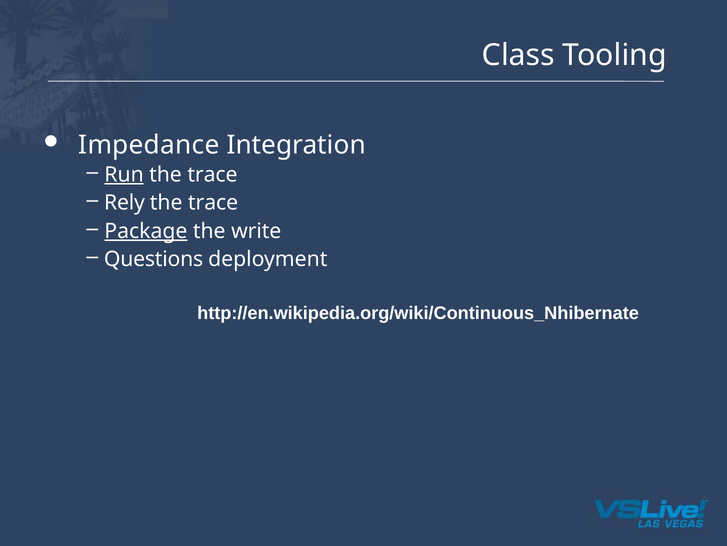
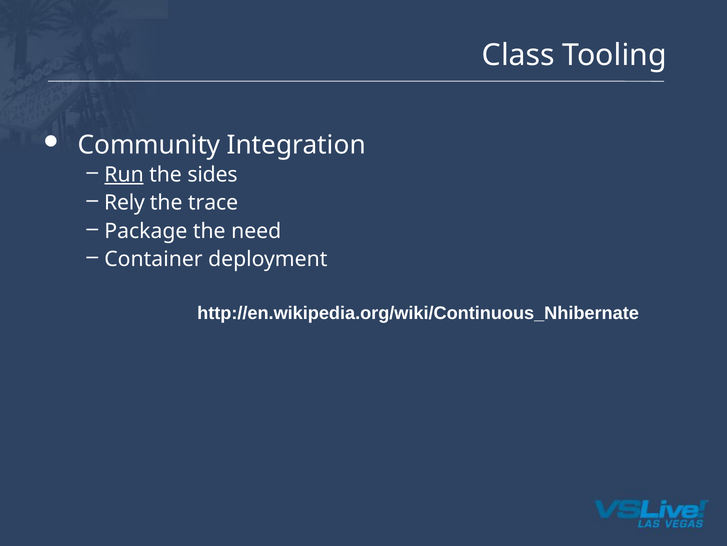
Impedance: Impedance -> Community (149, 145)
trace: trace -> sides (213, 174)
Package underline: present -> none (146, 231)
write: write -> need (256, 231)
Questions: Questions -> Container (153, 259)
